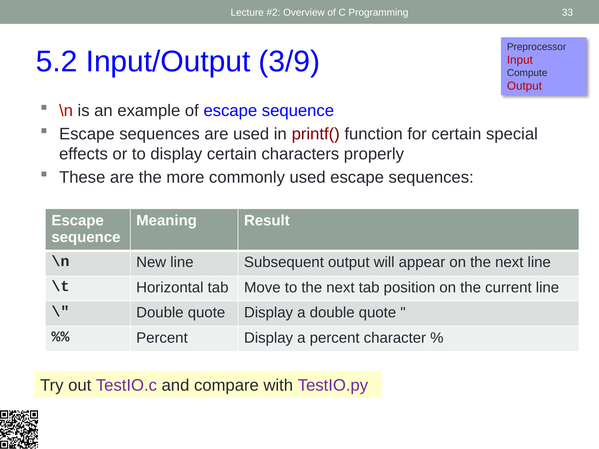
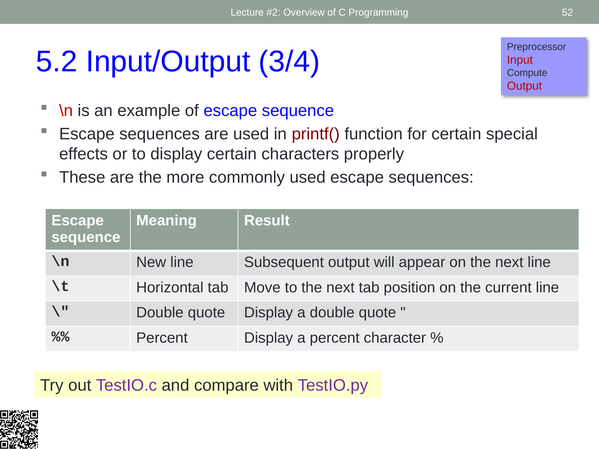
33: 33 -> 52 (567, 13)
3/9: 3/9 -> 3/4 (289, 62)
